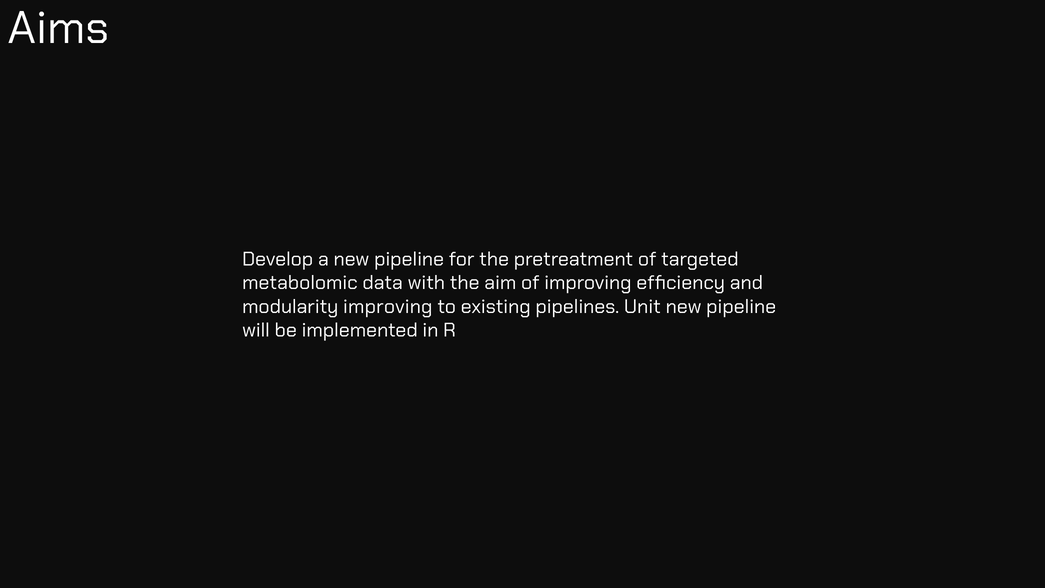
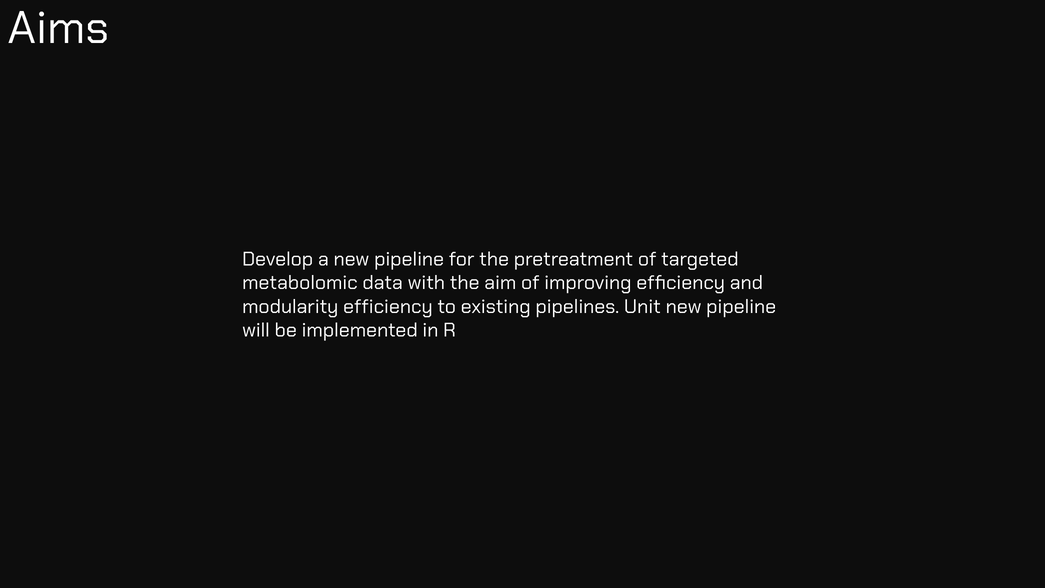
modularity improving: improving -> efficiency (388, 306)
